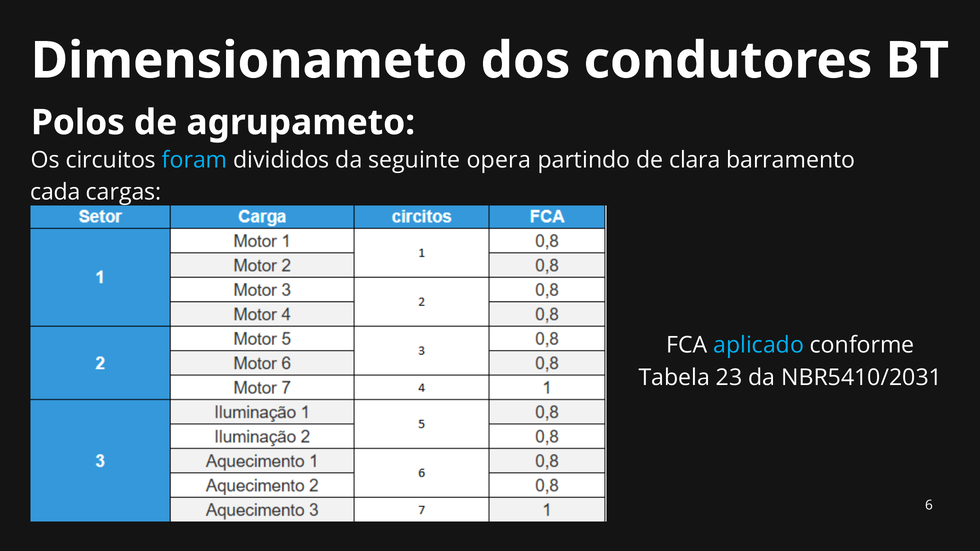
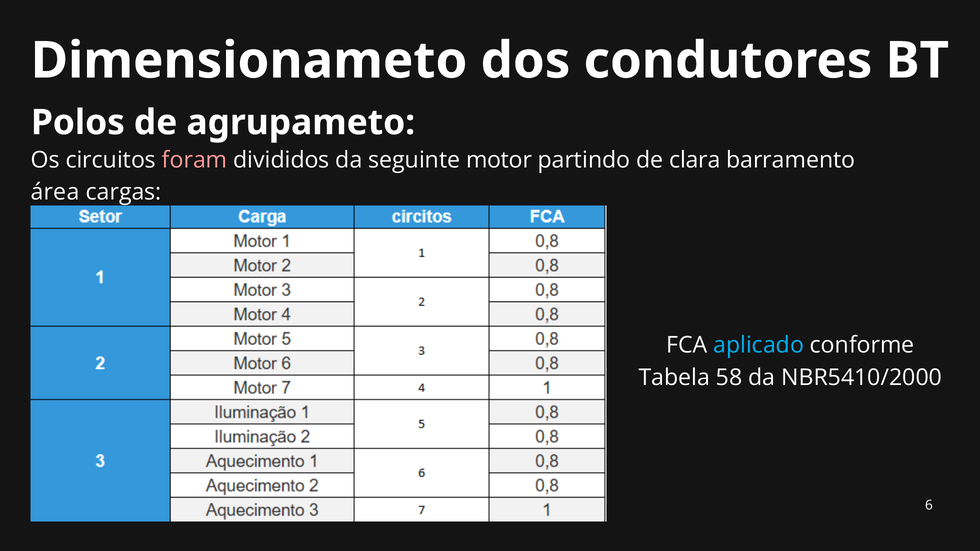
foram colour: light blue -> pink (195, 160)
opera: opera -> motor (499, 160)
cada: cada -> área (55, 192)
23: 23 -> 58 (729, 378)
NBR5410/2031: NBR5410/2031 -> NBR5410/2000 (862, 378)
